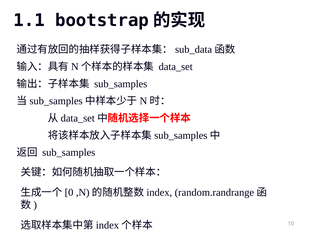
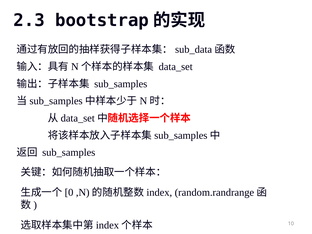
1.1: 1.1 -> 2.3 (29, 20)
